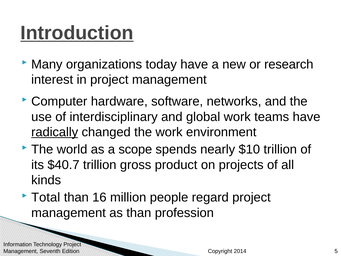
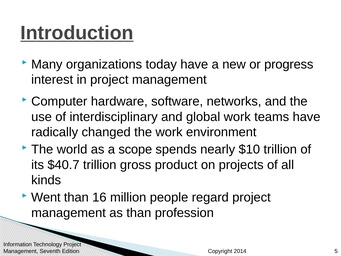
research: research -> progress (289, 64)
radically underline: present -> none (55, 132)
Total: Total -> Went (46, 197)
